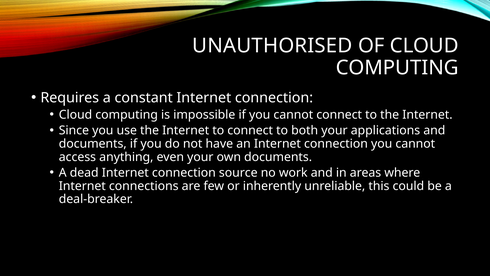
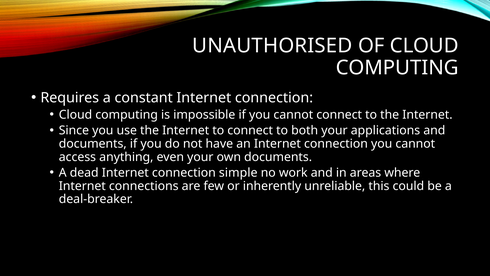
source: source -> simple (238, 173)
